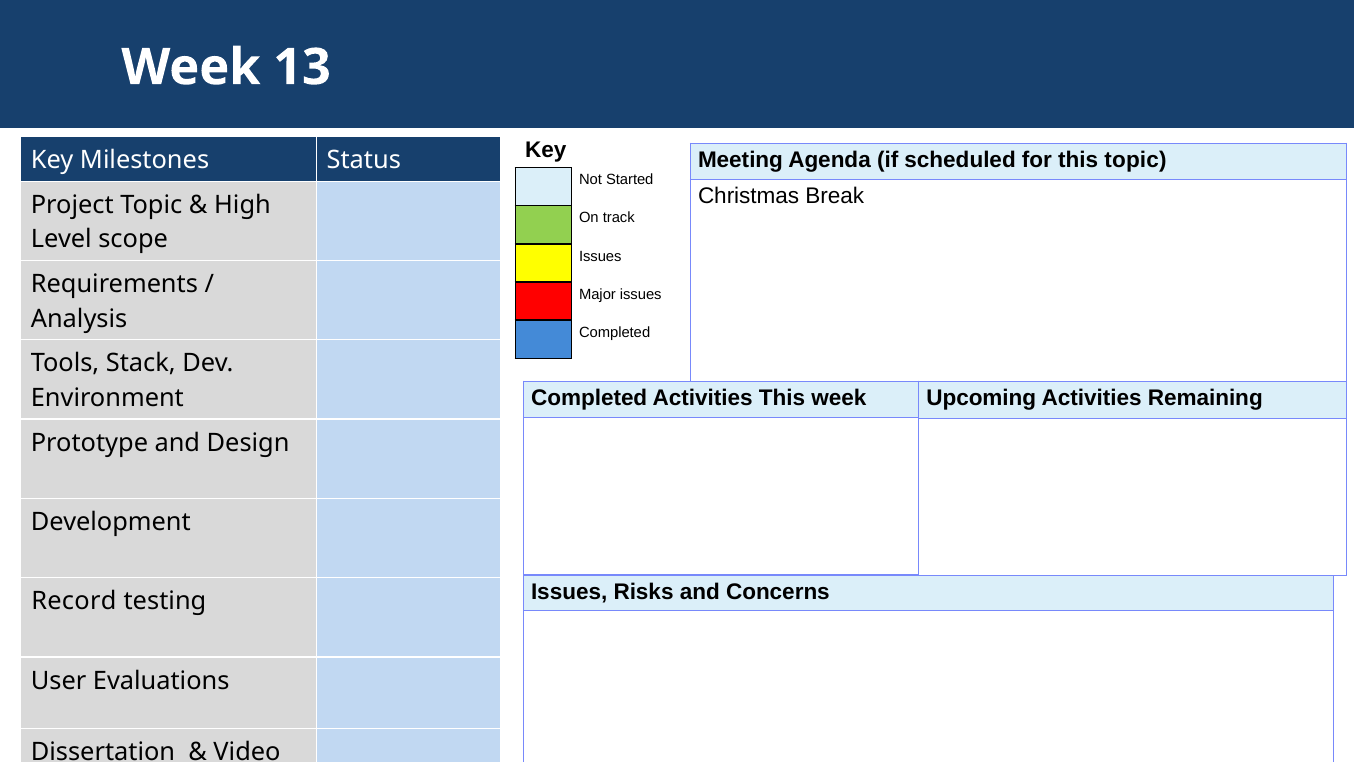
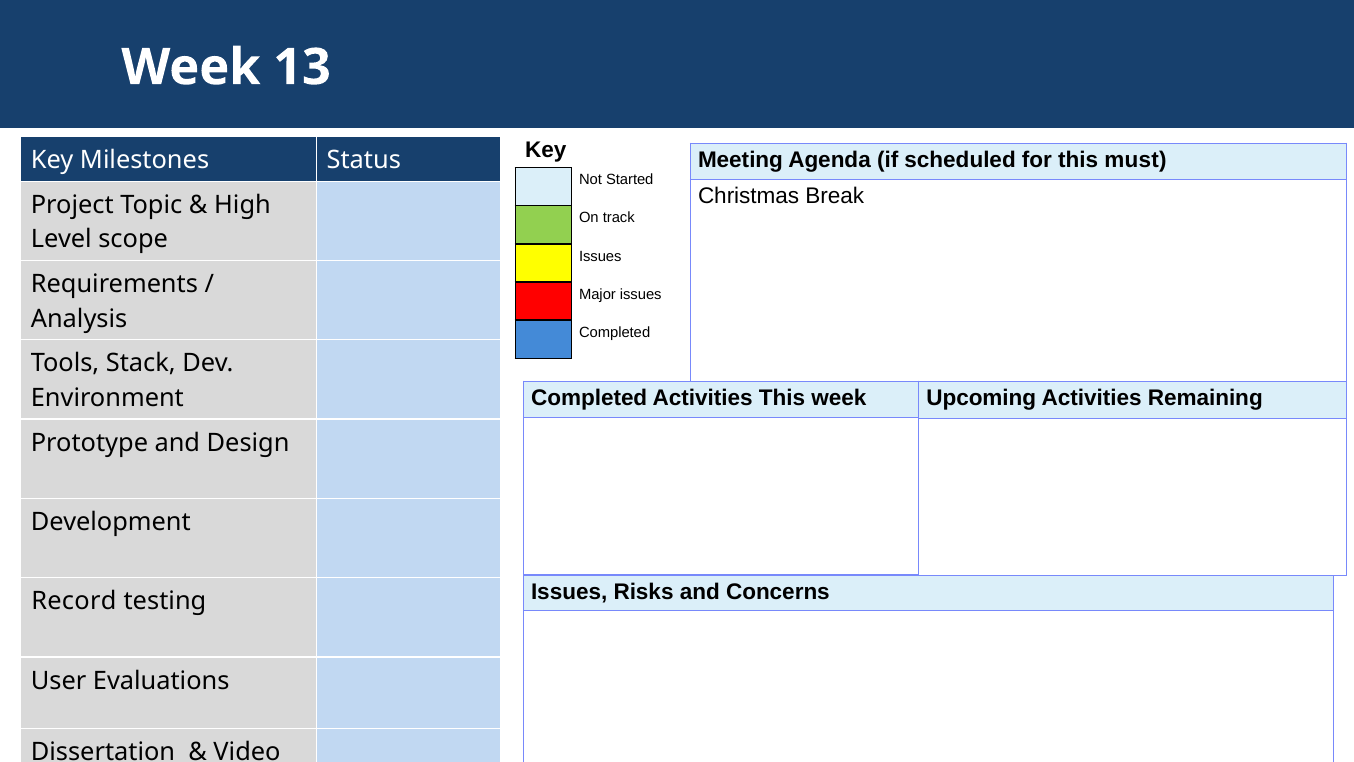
this topic: topic -> must (1136, 160)
